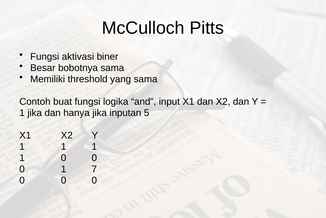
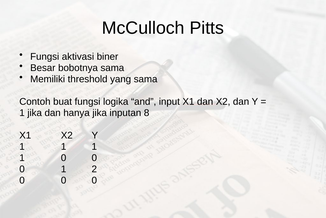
5: 5 -> 8 (147, 113)
7: 7 -> 2 (94, 169)
